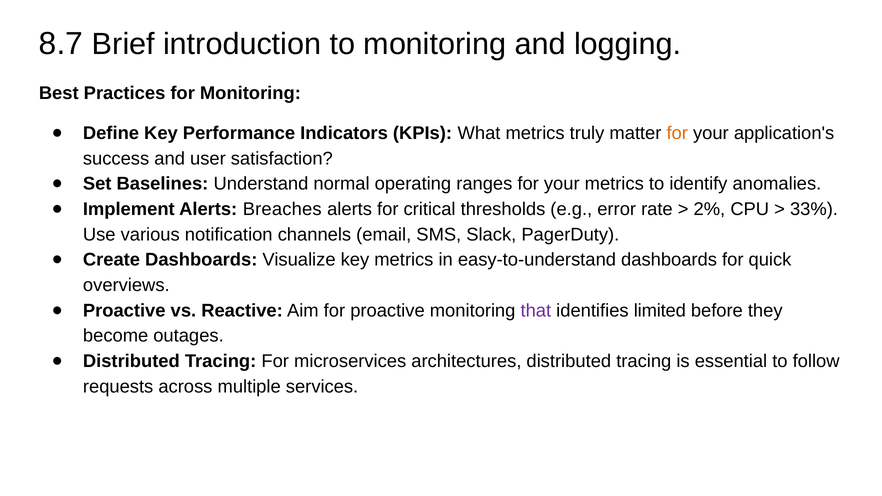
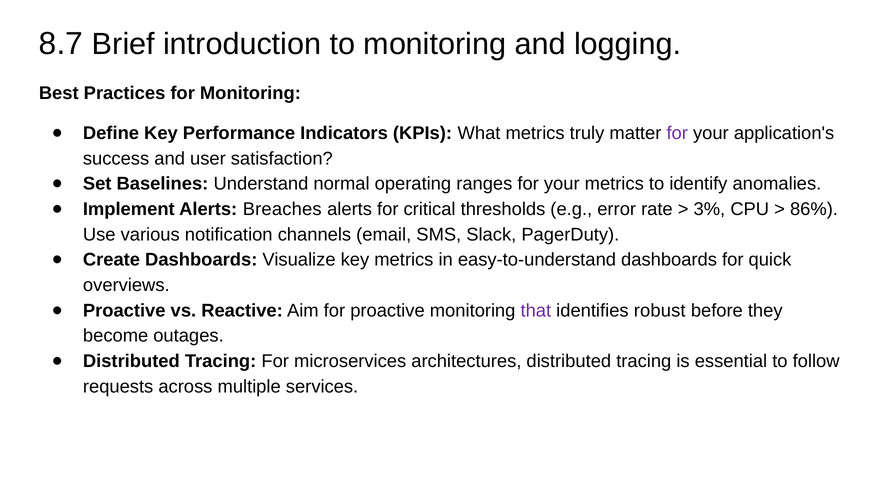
for colour: orange -> purple (677, 133)
2%: 2% -> 3% (709, 209)
33%: 33% -> 86% (814, 209)
limited: limited -> robust (660, 311)
